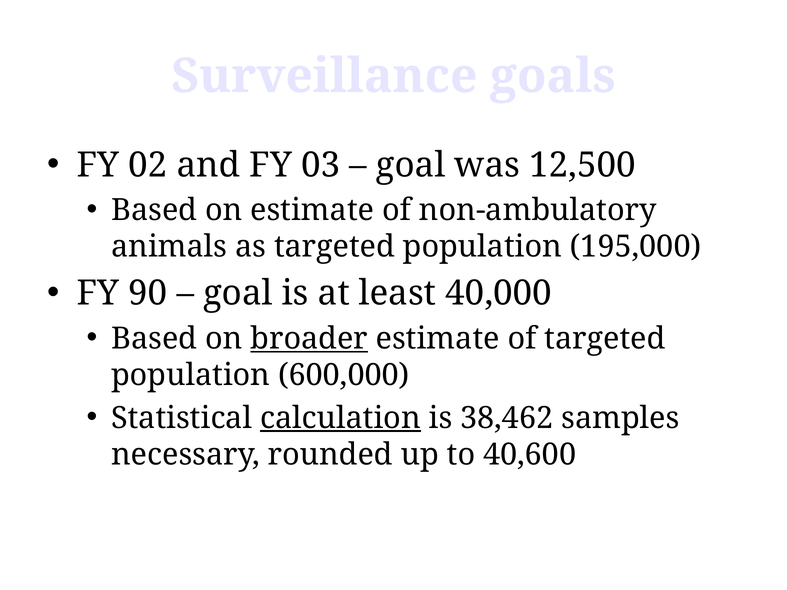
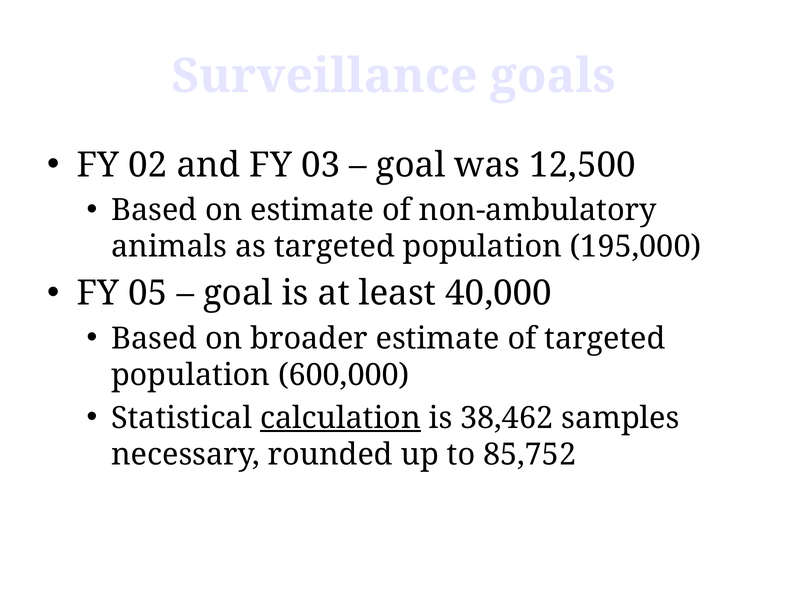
90: 90 -> 05 (148, 294)
broader underline: present -> none (309, 339)
40,600: 40,600 -> 85,752 (530, 455)
